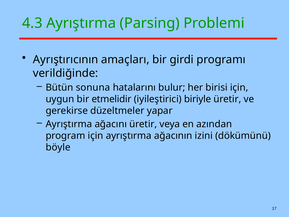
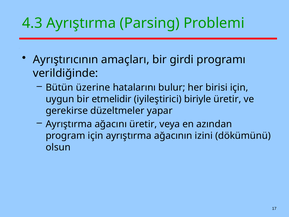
sonuna: sonuna -> üzerine (93, 87)
böyle: böyle -> olsun (58, 147)
